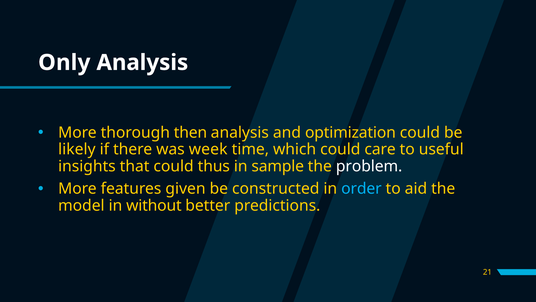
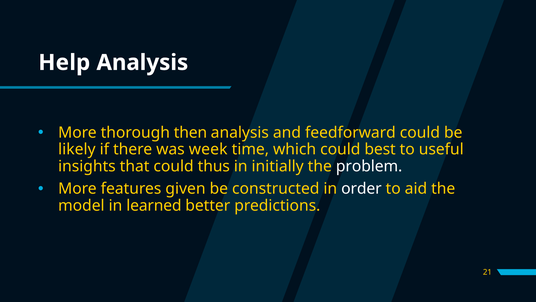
Only: Only -> Help (64, 62)
optimization: optimization -> feedforward (350, 132)
care: care -> best (380, 149)
sample: sample -> initially (278, 166)
order colour: light blue -> white (361, 188)
without: without -> learned (154, 205)
